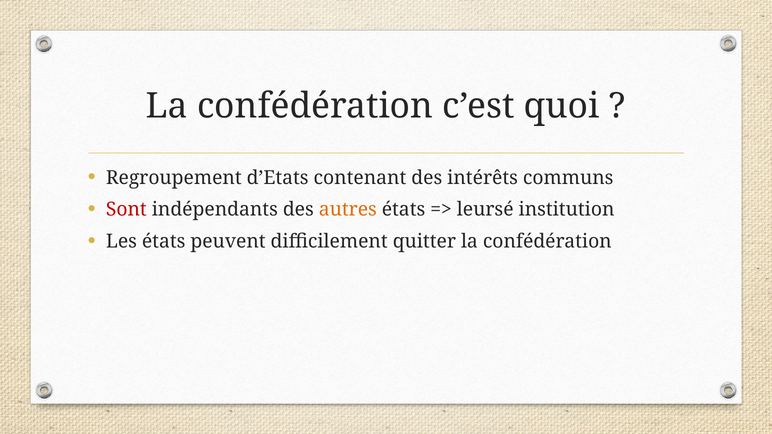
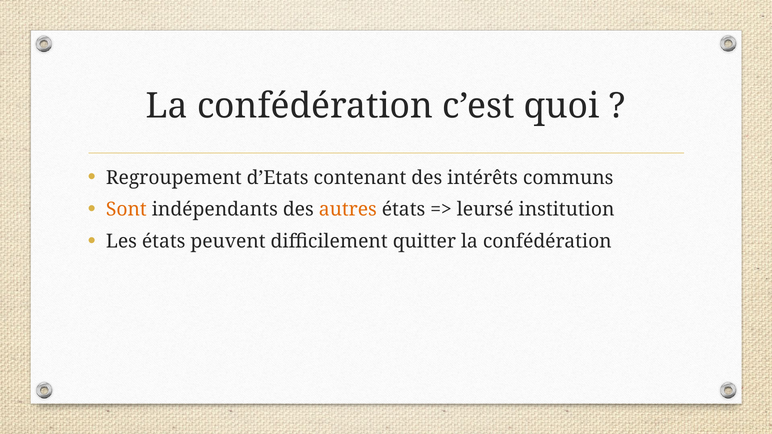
Sont colour: red -> orange (126, 210)
